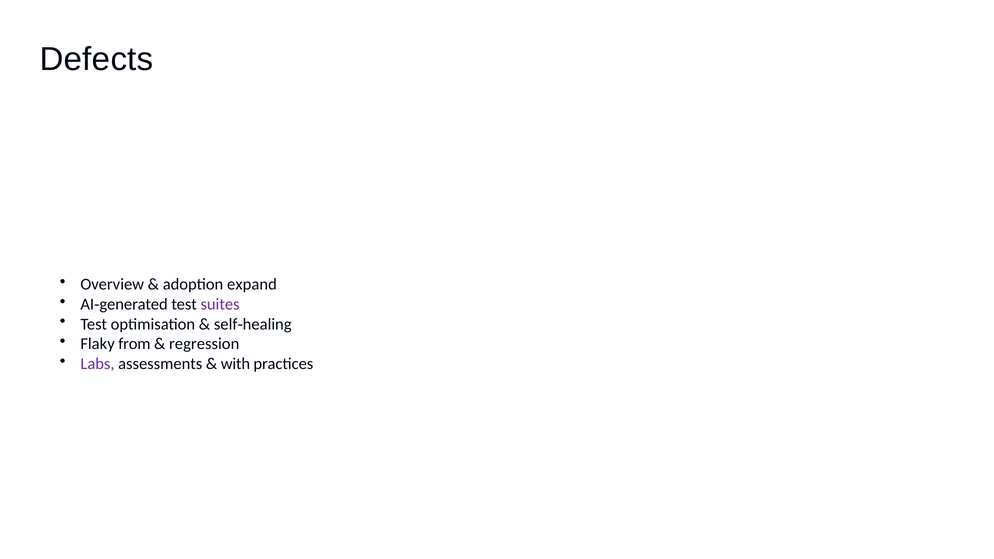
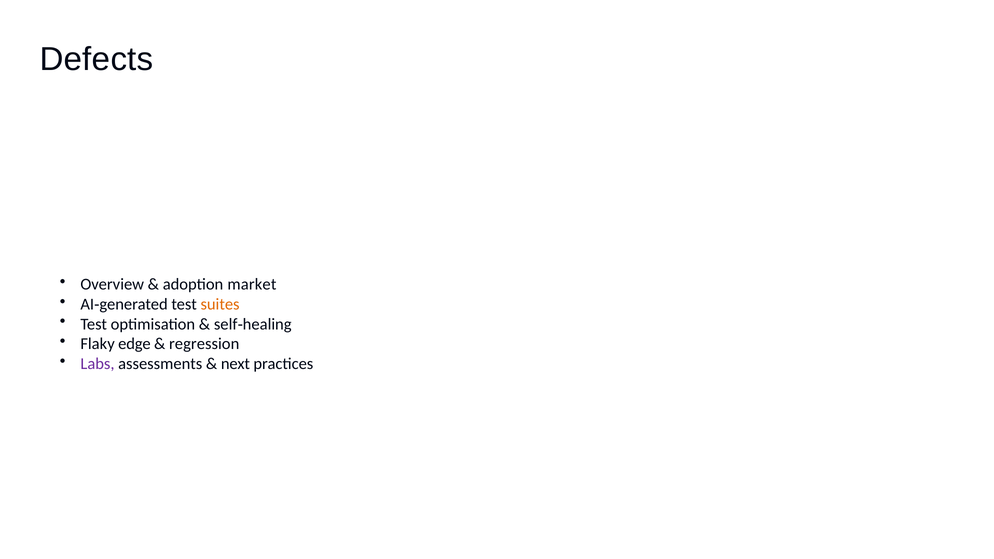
expand: expand -> market (252, 284)
suites colour: purple -> orange (220, 304)
from: from -> edge (134, 344)
with: with -> next (235, 364)
